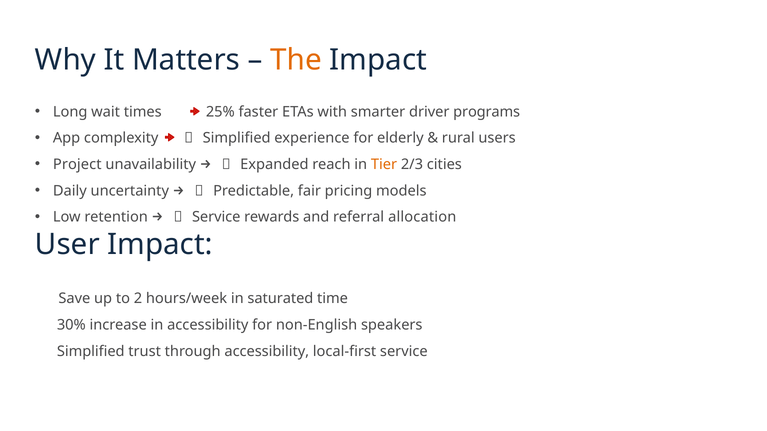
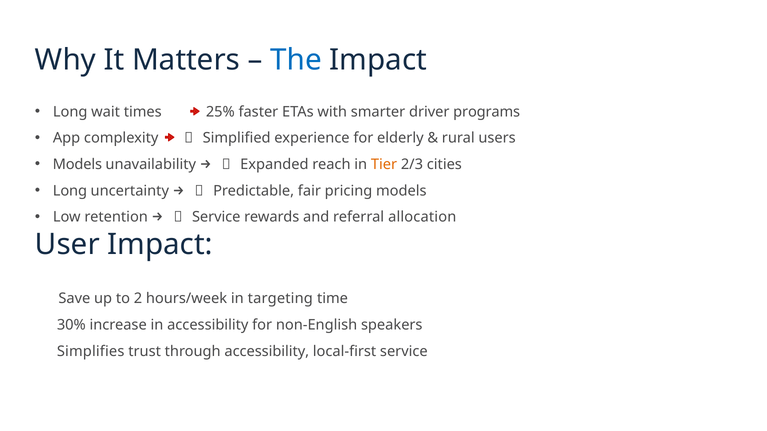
The colour: orange -> blue (296, 60)
Project: Project -> Models (77, 165)
Daily: Daily -> Long (70, 191)
saturated: saturated -> targeting (280, 299)
Simplified: Simplified -> Simplifies (91, 352)
